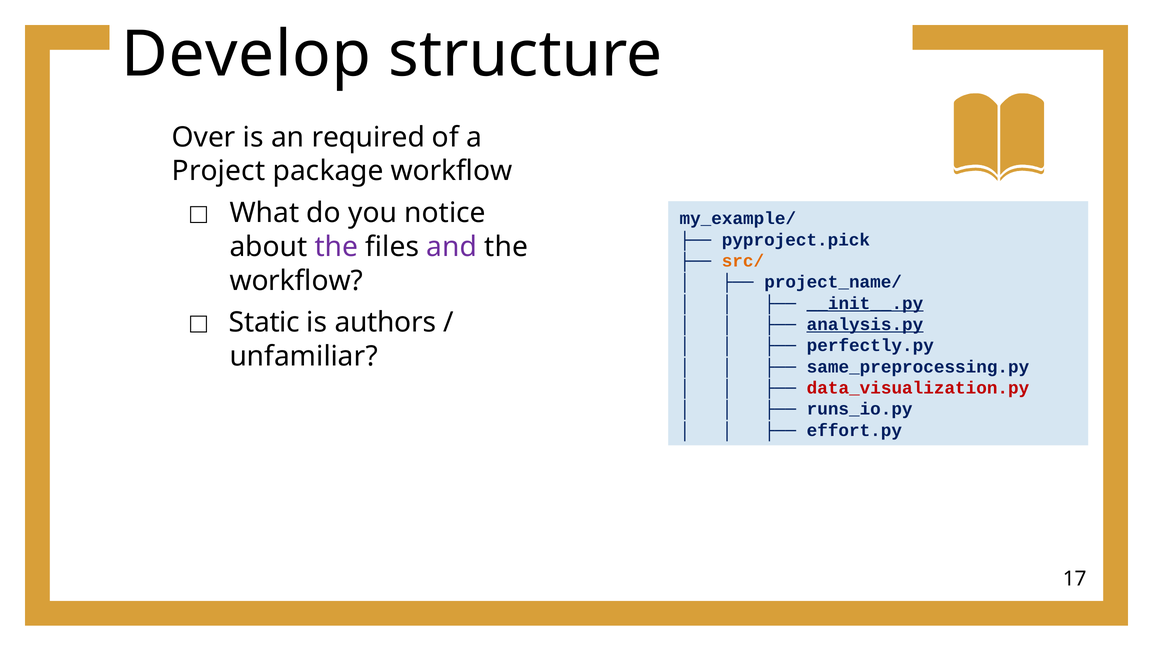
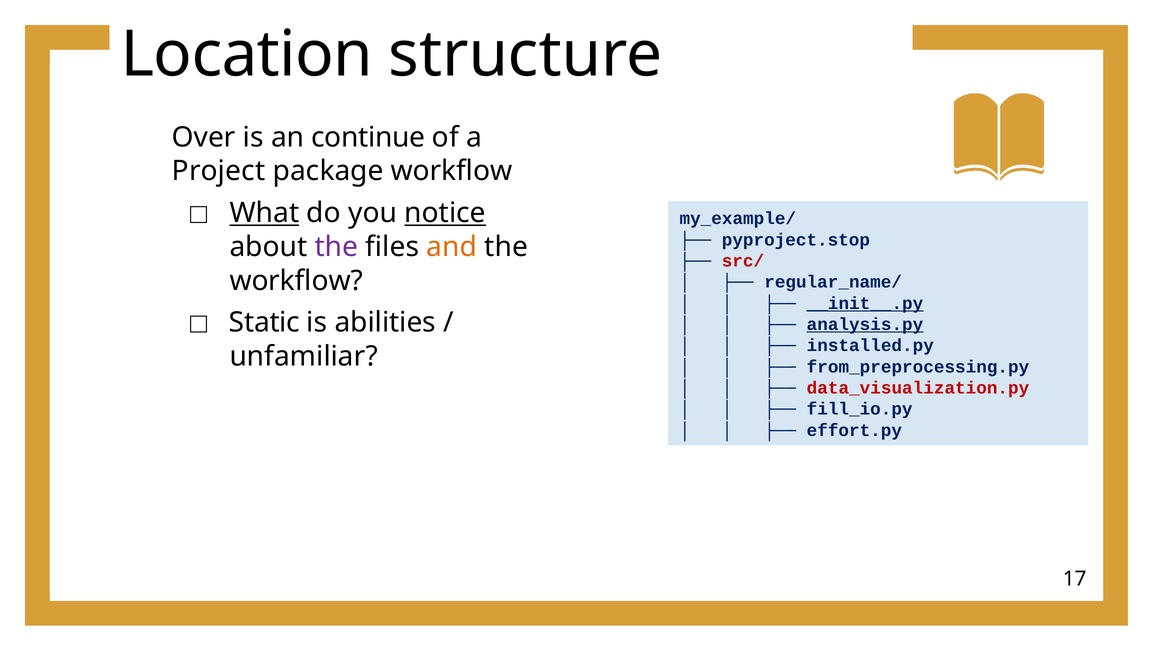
Develop: Develop -> Location (247, 54)
required: required -> continue (368, 137)
What underline: none -> present (264, 213)
notice underline: none -> present (445, 213)
pyproject.pick: pyproject.pick -> pyproject.stop (796, 240)
and colour: purple -> orange (452, 247)
src/ colour: orange -> red (743, 261)
project_name/: project_name/ -> regular_name/ (833, 282)
authors: authors -> abilities (385, 322)
perfectly.py: perfectly.py -> installed.py (870, 345)
same_preprocessing.py: same_preprocessing.py -> from_preprocessing.py (918, 367)
runs_io.py: runs_io.py -> fill_io.py (860, 409)
